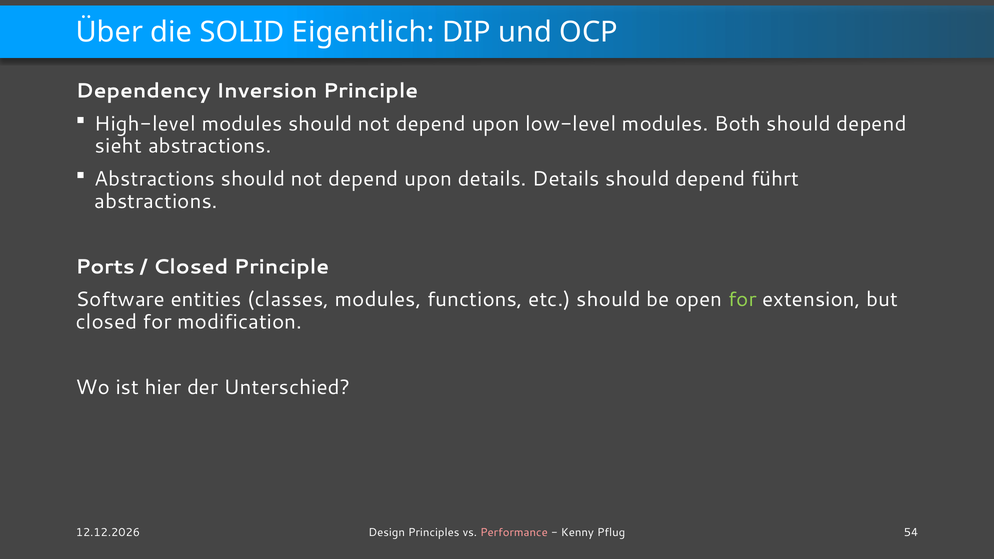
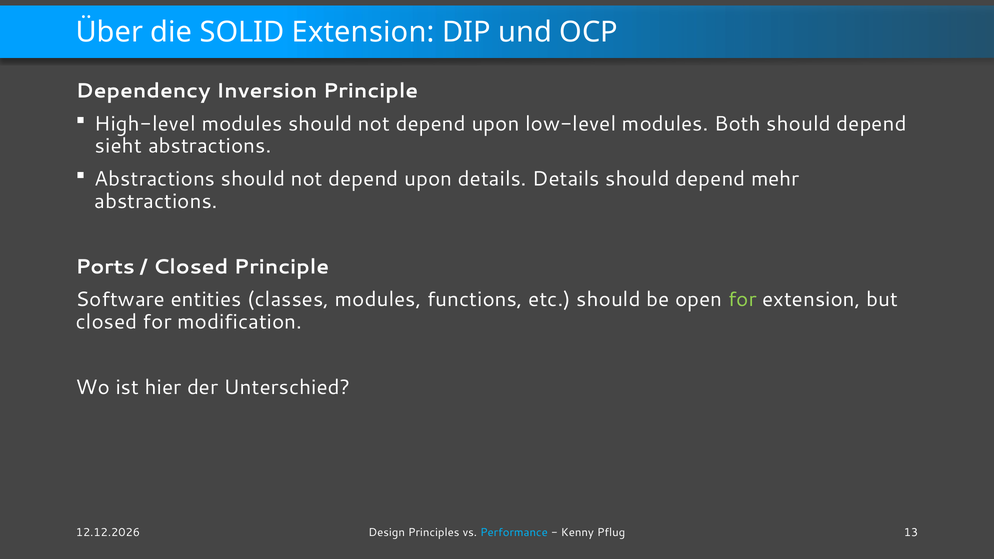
SOLID Eigentlich: Eigentlich -> Extension (363, 32)
führt: führt -> mehr (775, 179)
Performance colour: pink -> light blue (514, 533)
54: 54 -> 13 (911, 533)
